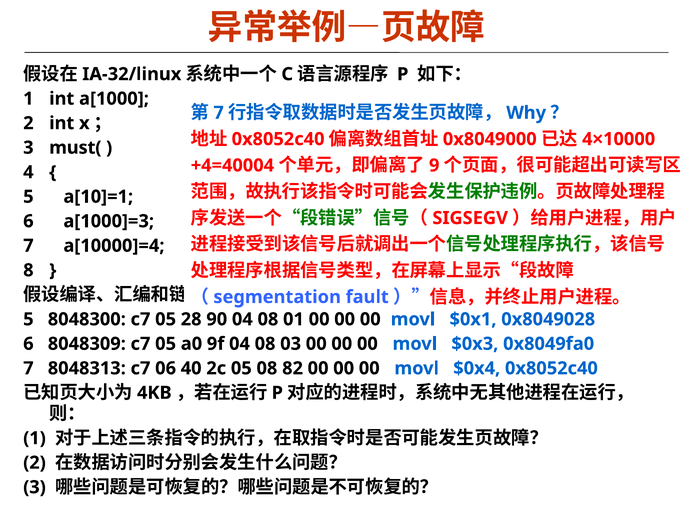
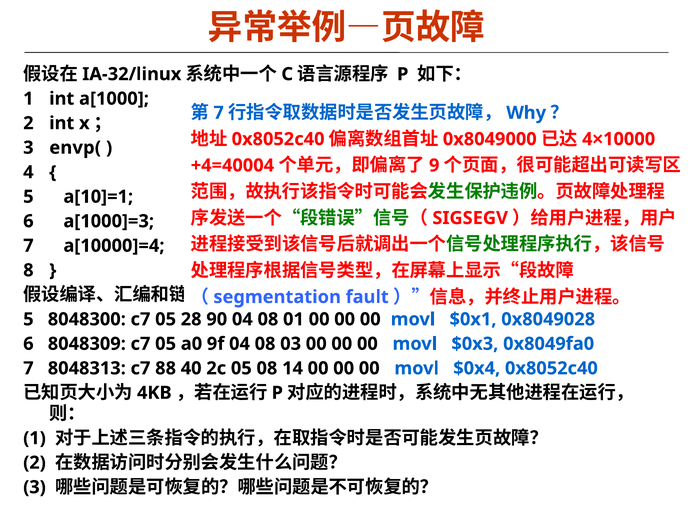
must(: must( -> envp( (75, 148)
06: 06 -> 88 (166, 368)
82: 82 -> 14 (293, 368)
